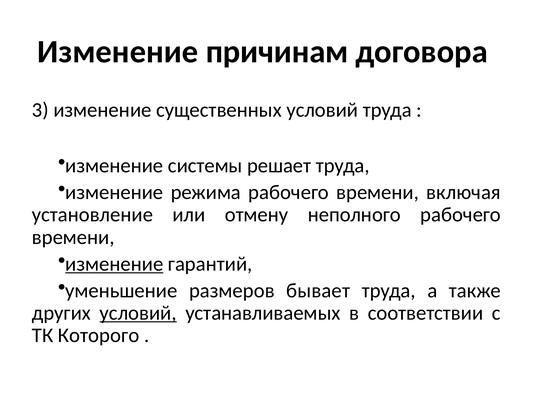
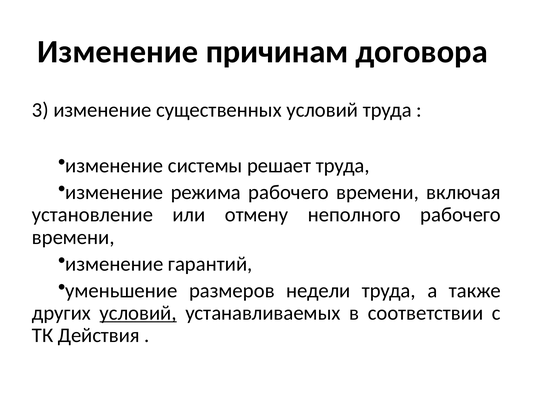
изменение underline: present -> none (114, 264)
бывает: бывает -> недели (318, 290)
Которого: Которого -> Действия (99, 335)
